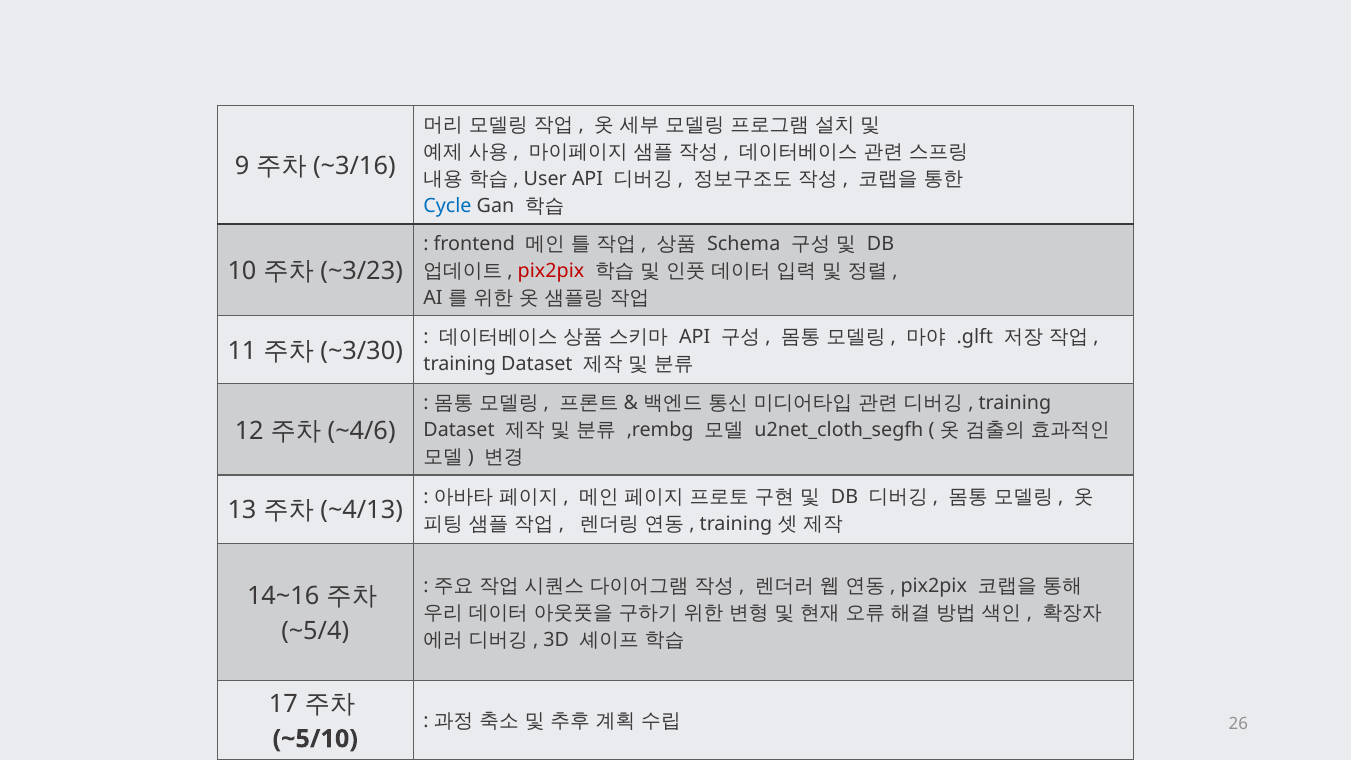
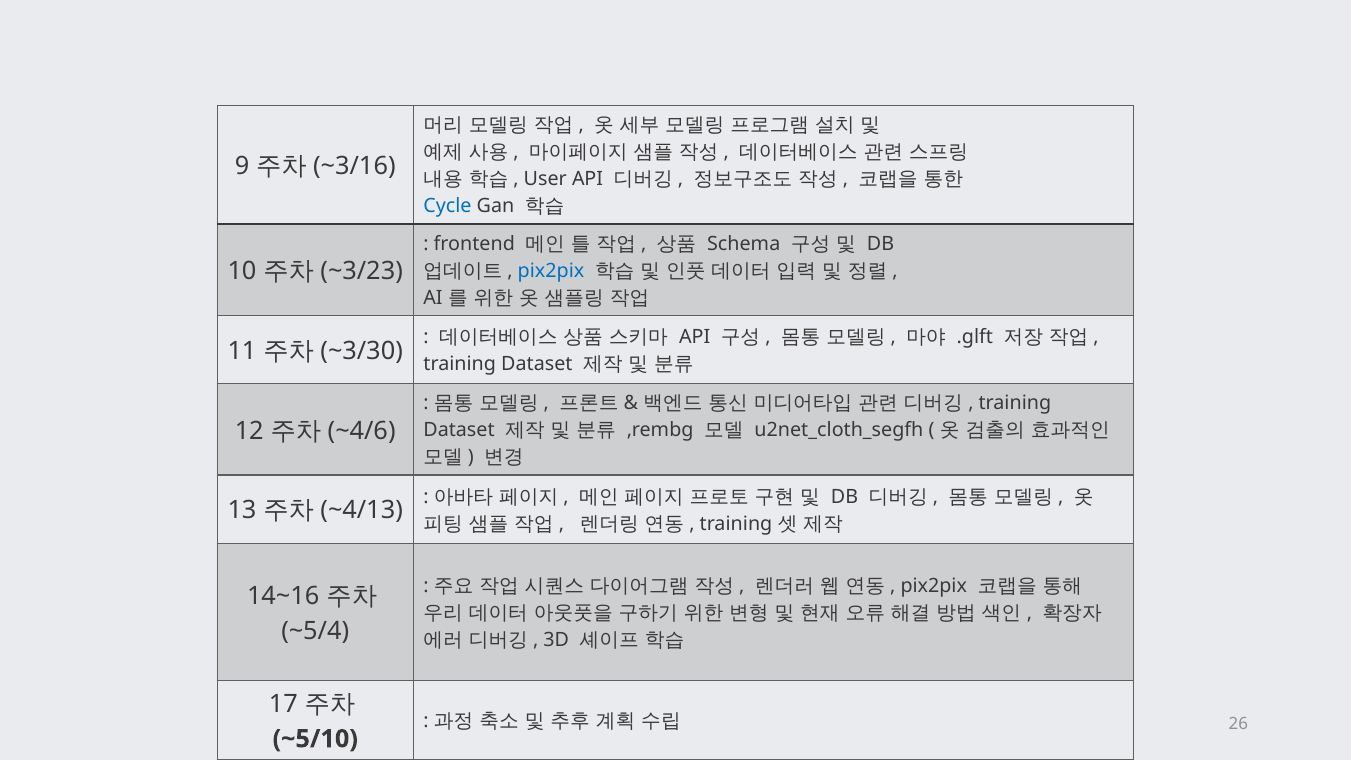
pix2pix colour: red -> blue (551, 271)
